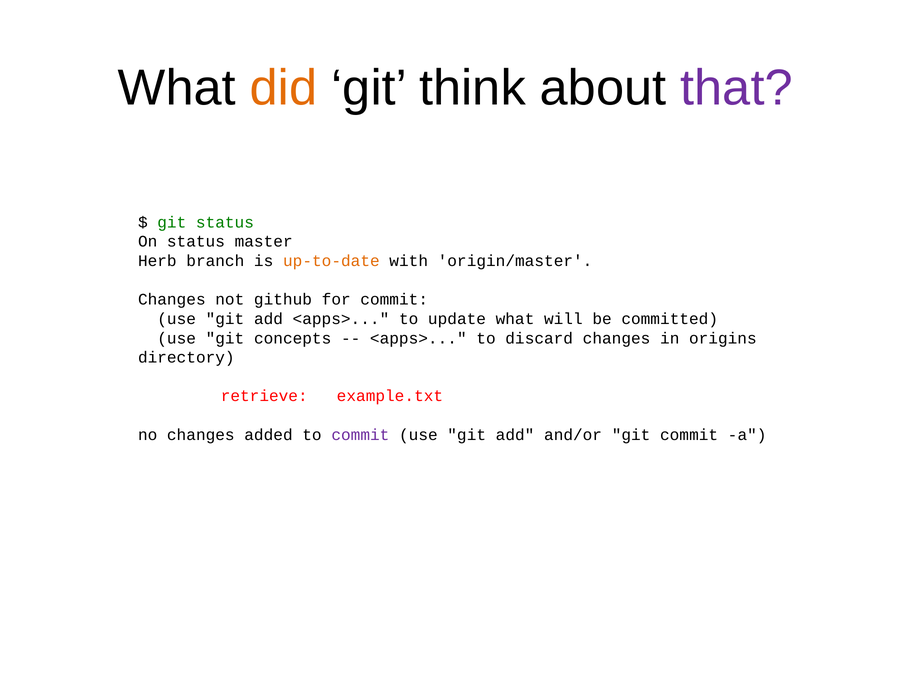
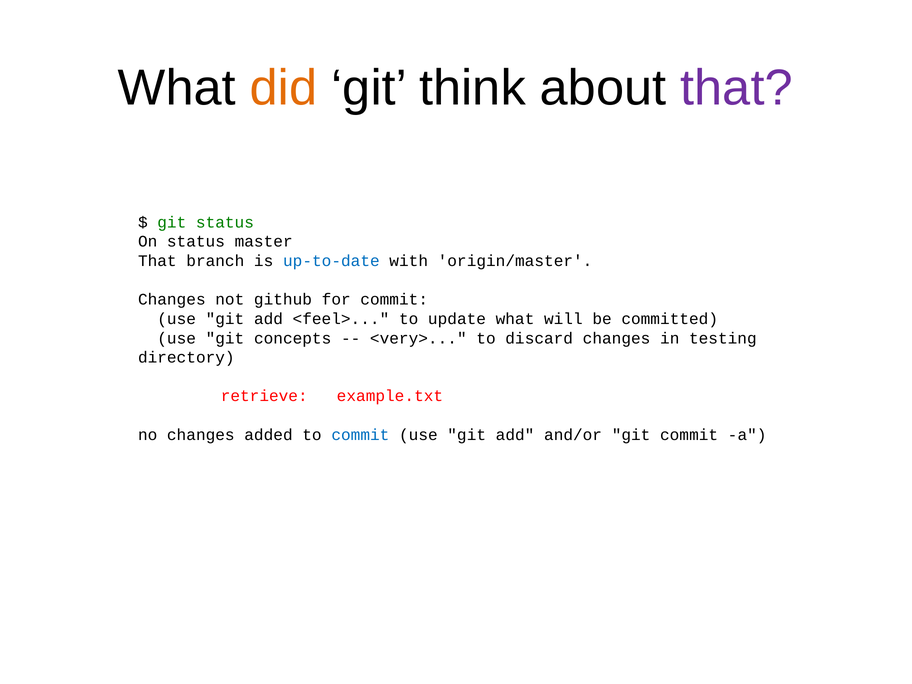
Herb: Herb -> That (157, 261)
up-to-date colour: orange -> blue (331, 261)
add <apps>: <apps> -> <feel> (341, 319)
<apps>: <apps> -> <very> (418, 338)
origins: origins -> testing (723, 338)
commit colour: purple -> blue (360, 435)
